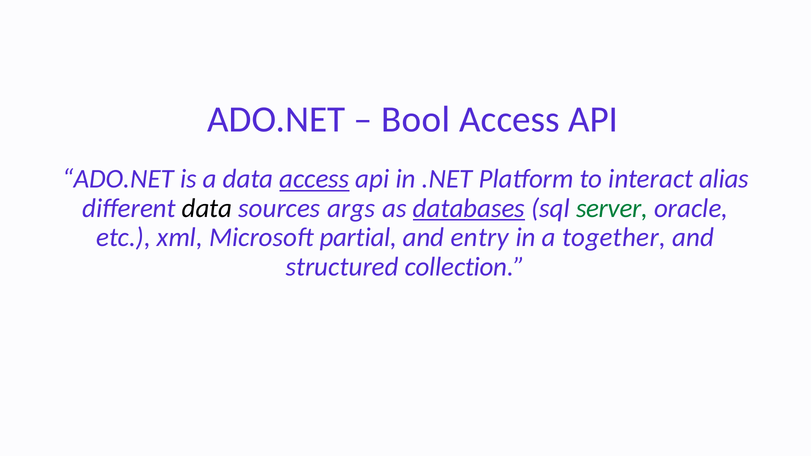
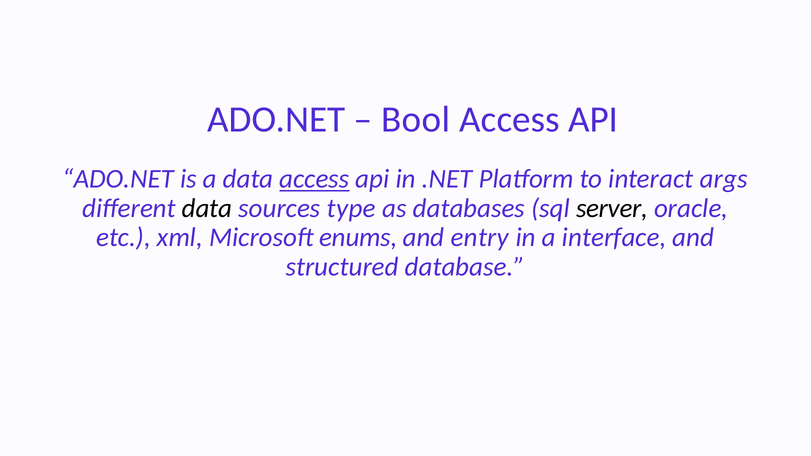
alias: alias -> args (724, 179)
args: args -> type (351, 208)
databases underline: present -> none (469, 208)
server colour: green -> black (612, 208)
partial: partial -> enums (358, 237)
together: together -> interface (614, 237)
collection: collection -> database (465, 267)
